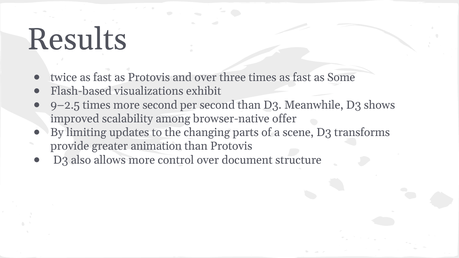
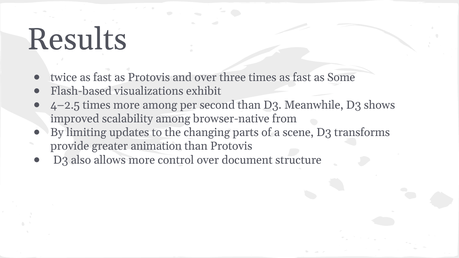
9–2.5: 9–2.5 -> 4–2.5 (65, 105)
more second: second -> among (160, 105)
offer: offer -> from (284, 119)
